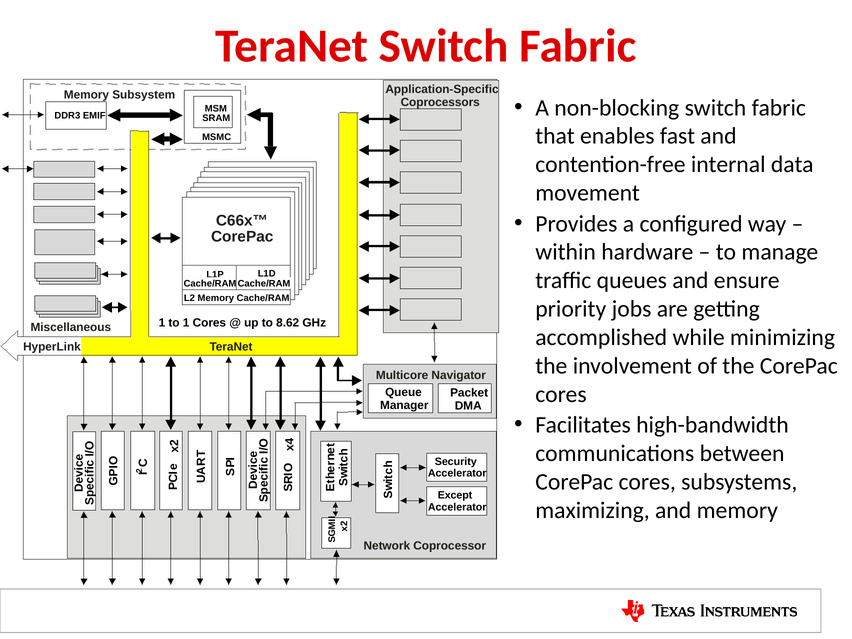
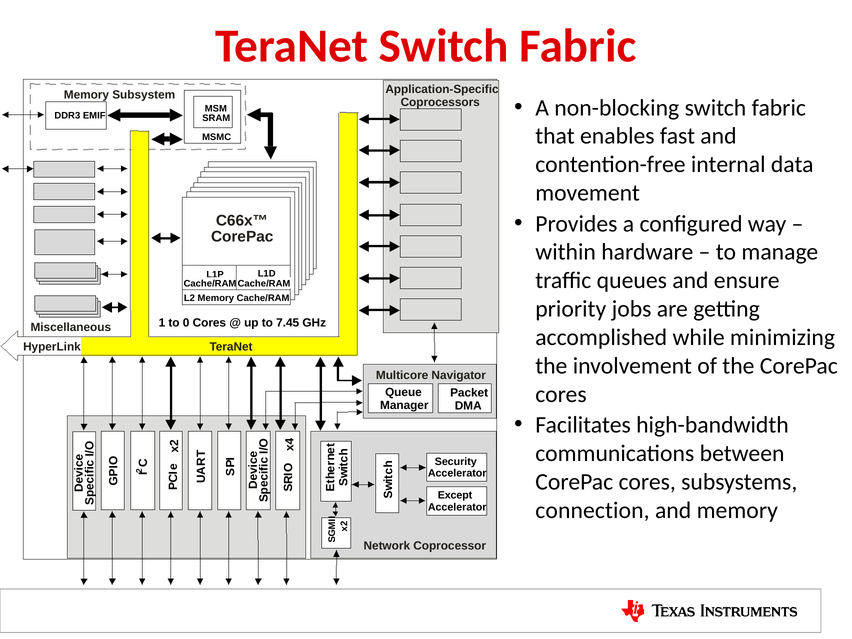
to 1: 1 -> 0 (186, 323)
8.62: 8.62 -> 7.45 (288, 323)
maximizing: maximizing -> connection (592, 510)
